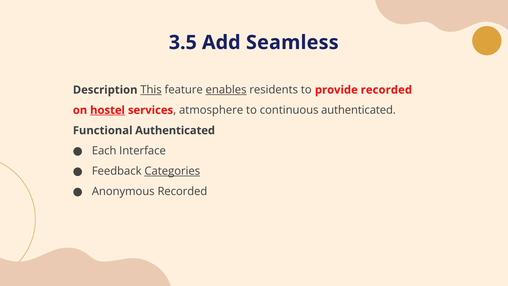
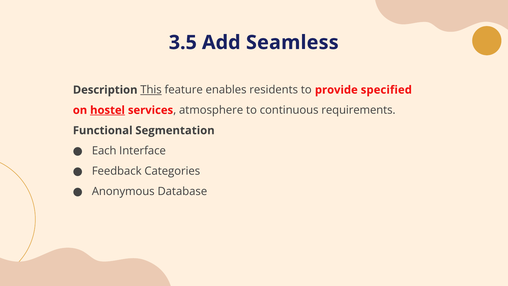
enables underline: present -> none (226, 90)
provide recorded: recorded -> specified (386, 90)
continuous authenticated: authenticated -> requirements (358, 110)
Functional Authenticated: Authenticated -> Segmentation (175, 130)
Categories underline: present -> none (172, 171)
Anonymous Recorded: Recorded -> Database (182, 191)
